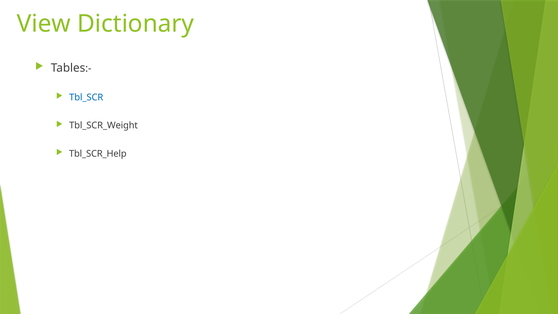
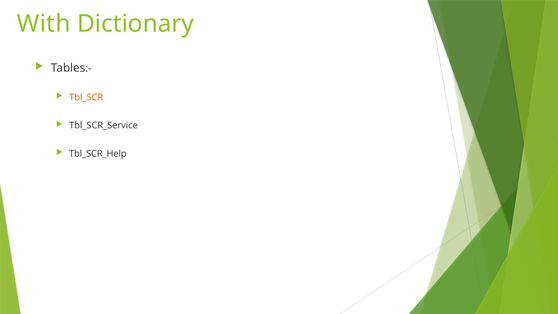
View: View -> With (44, 24)
Tbl_SCR colour: blue -> orange (86, 97)
Tbl_SCR_Weight: Tbl_SCR_Weight -> Tbl_SCR_Service (103, 125)
